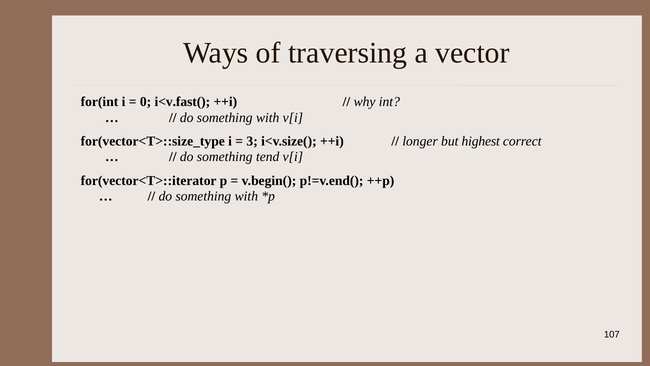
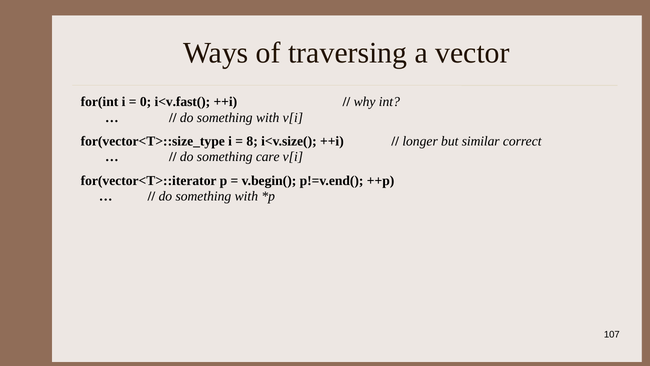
3: 3 -> 8 (252, 141)
highest: highest -> similar (481, 141)
tend: tend -> care (268, 157)
